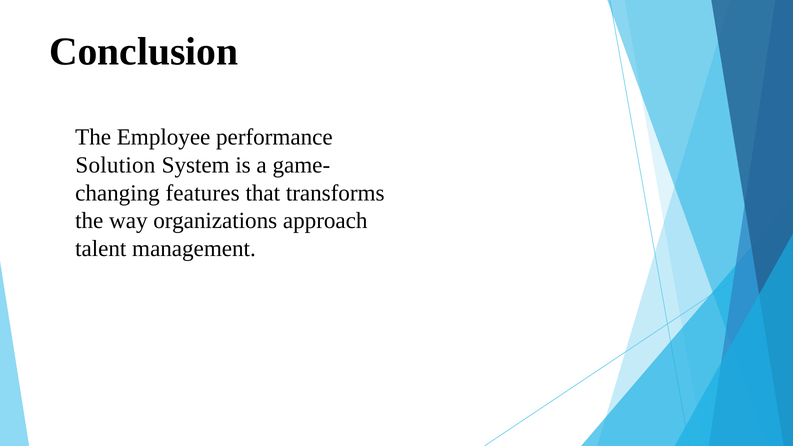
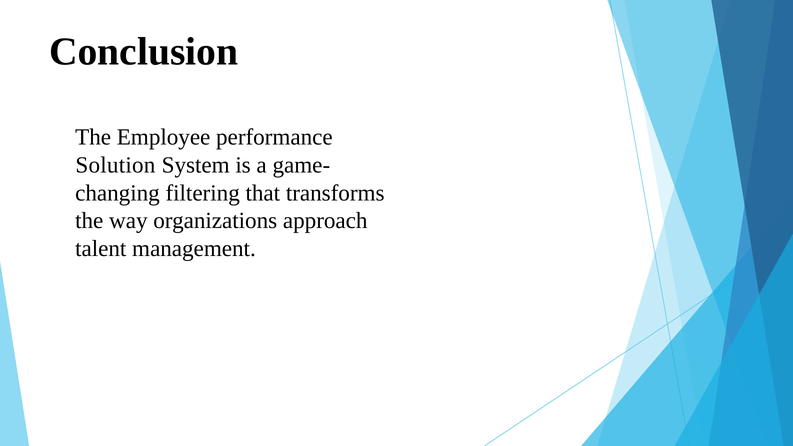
features: features -> filtering (203, 193)
